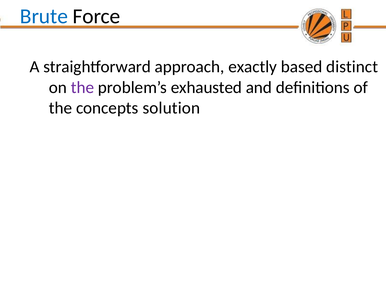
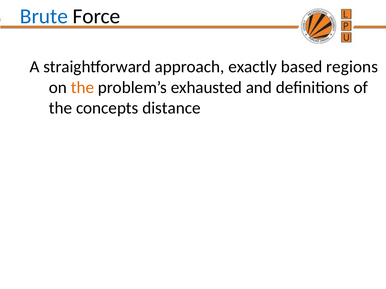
distinct: distinct -> regions (352, 67)
the colour: purple -> orange (82, 88)
solution: solution -> distance (171, 108)
